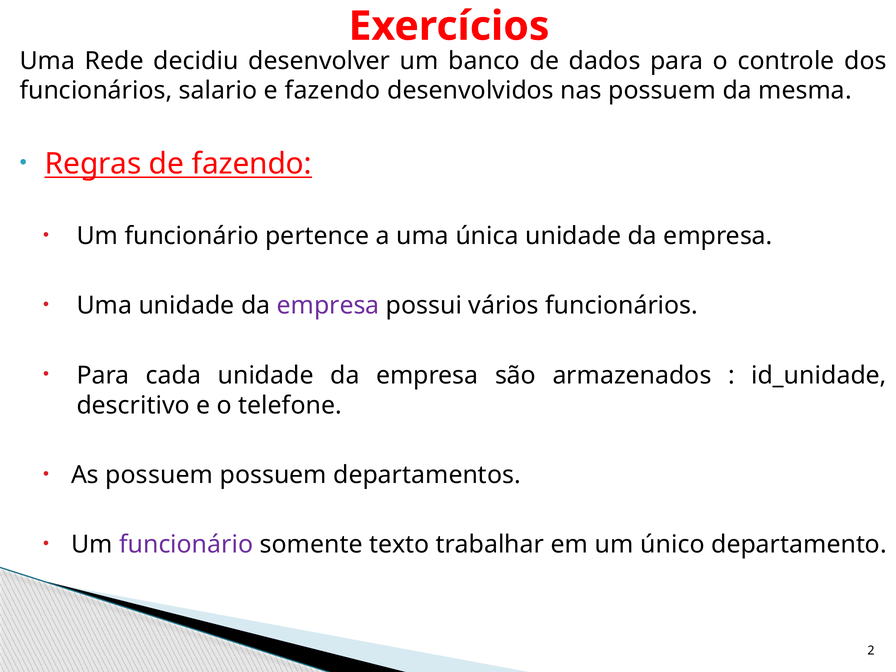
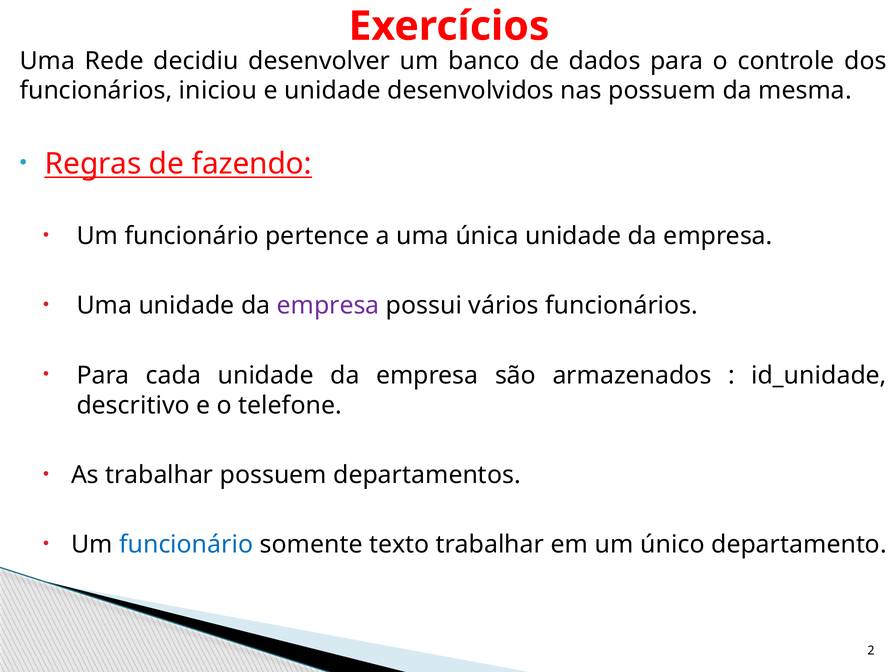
salario: salario -> iniciou (218, 91)
e fazendo: fazendo -> unidade (333, 91)
As possuem: possuem -> trabalhar (159, 475)
funcionário colour: purple -> blue (186, 545)
